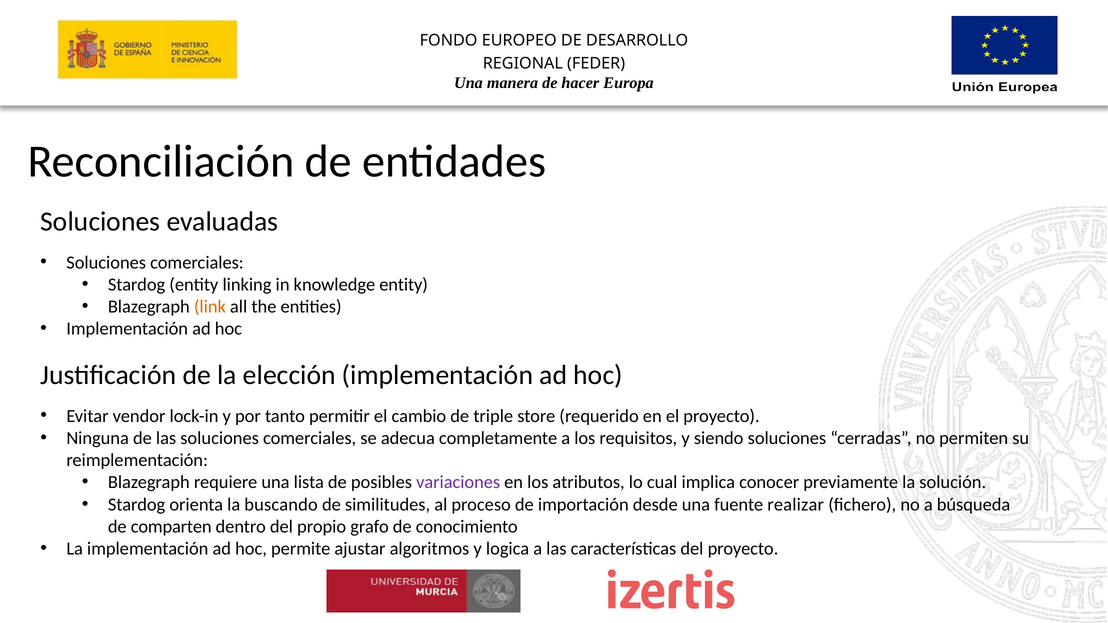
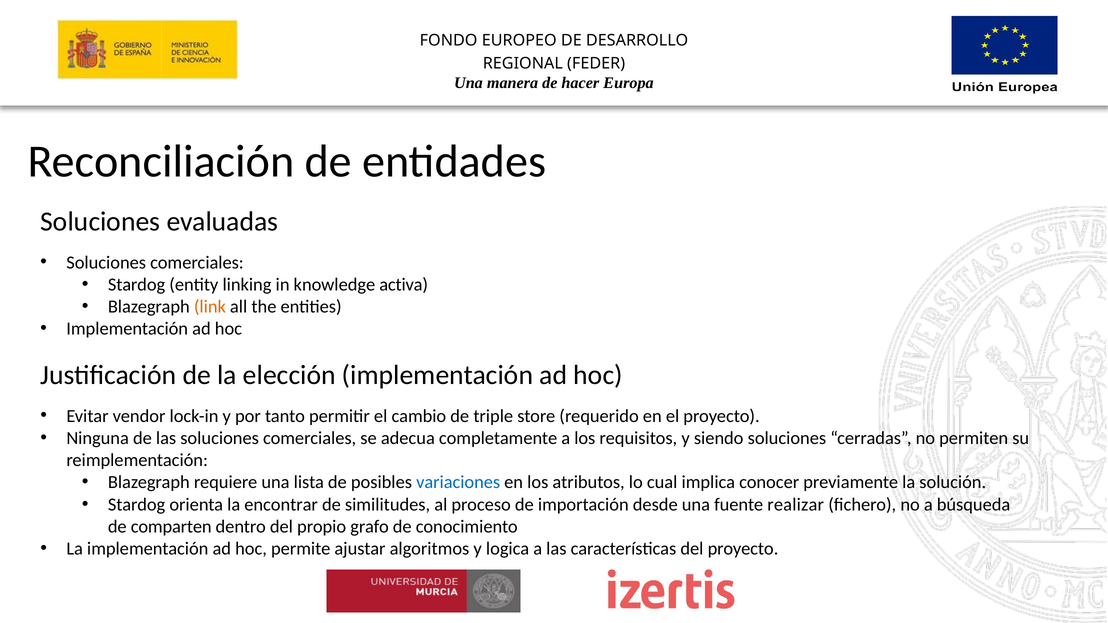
knowledge entity: entity -> activa (404, 285)
variaciones colour: purple -> blue (458, 483)
buscando: buscando -> encontrar (281, 505)
